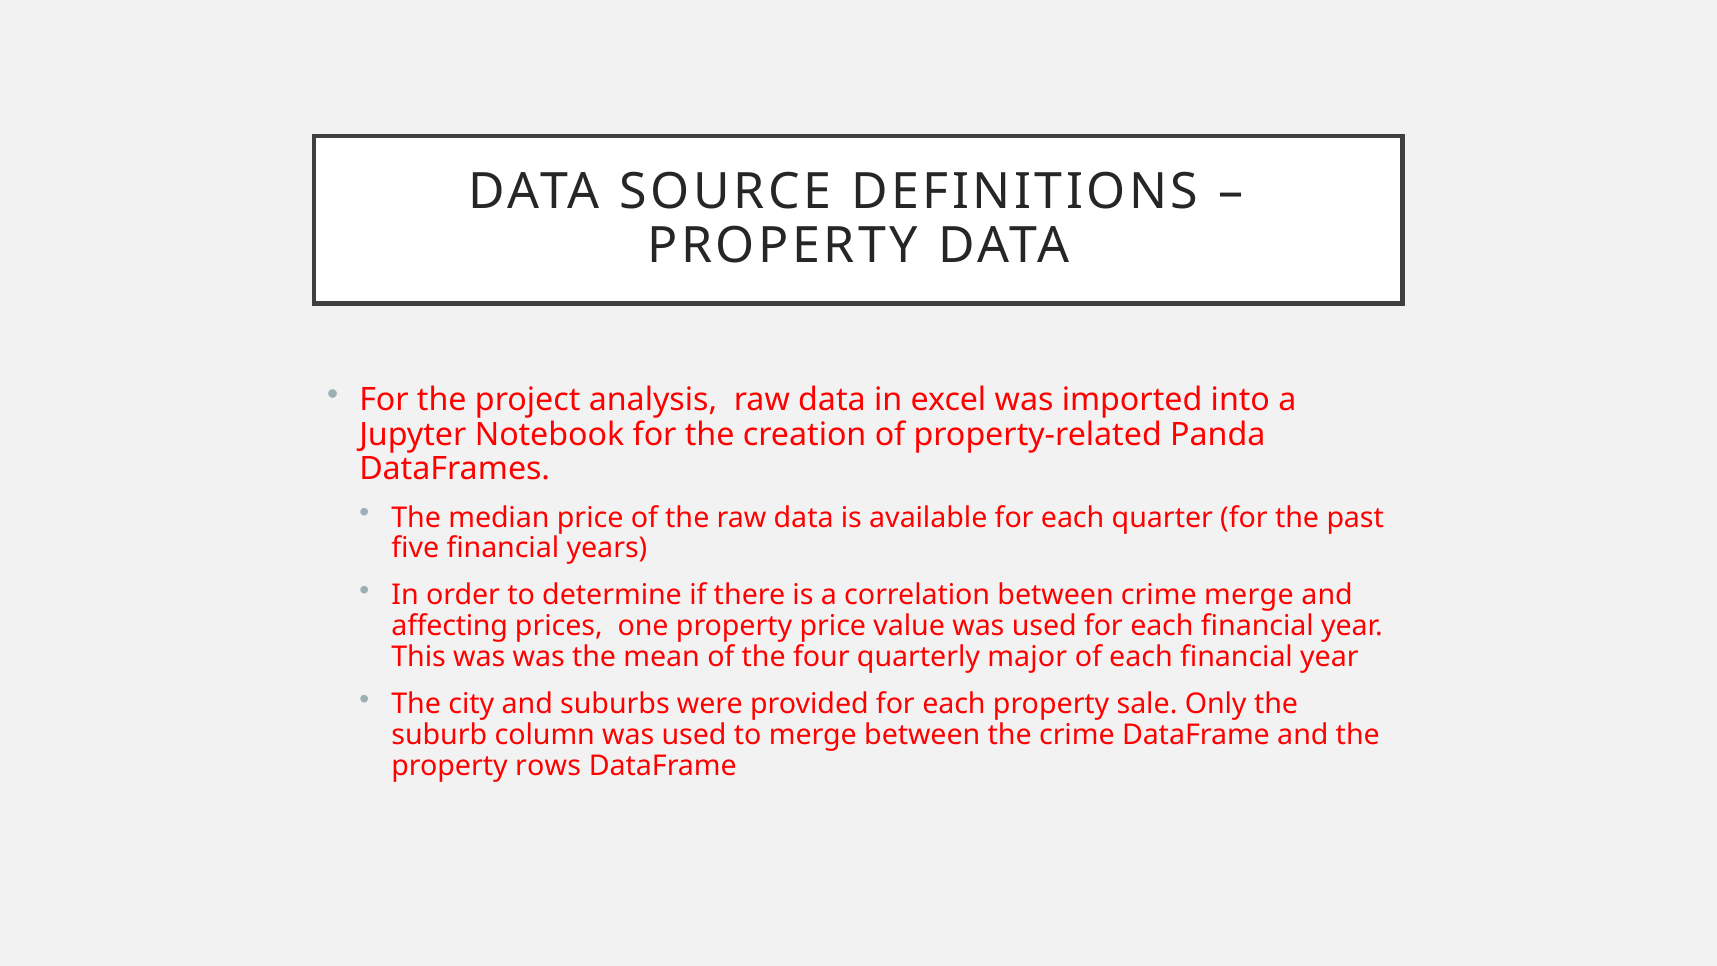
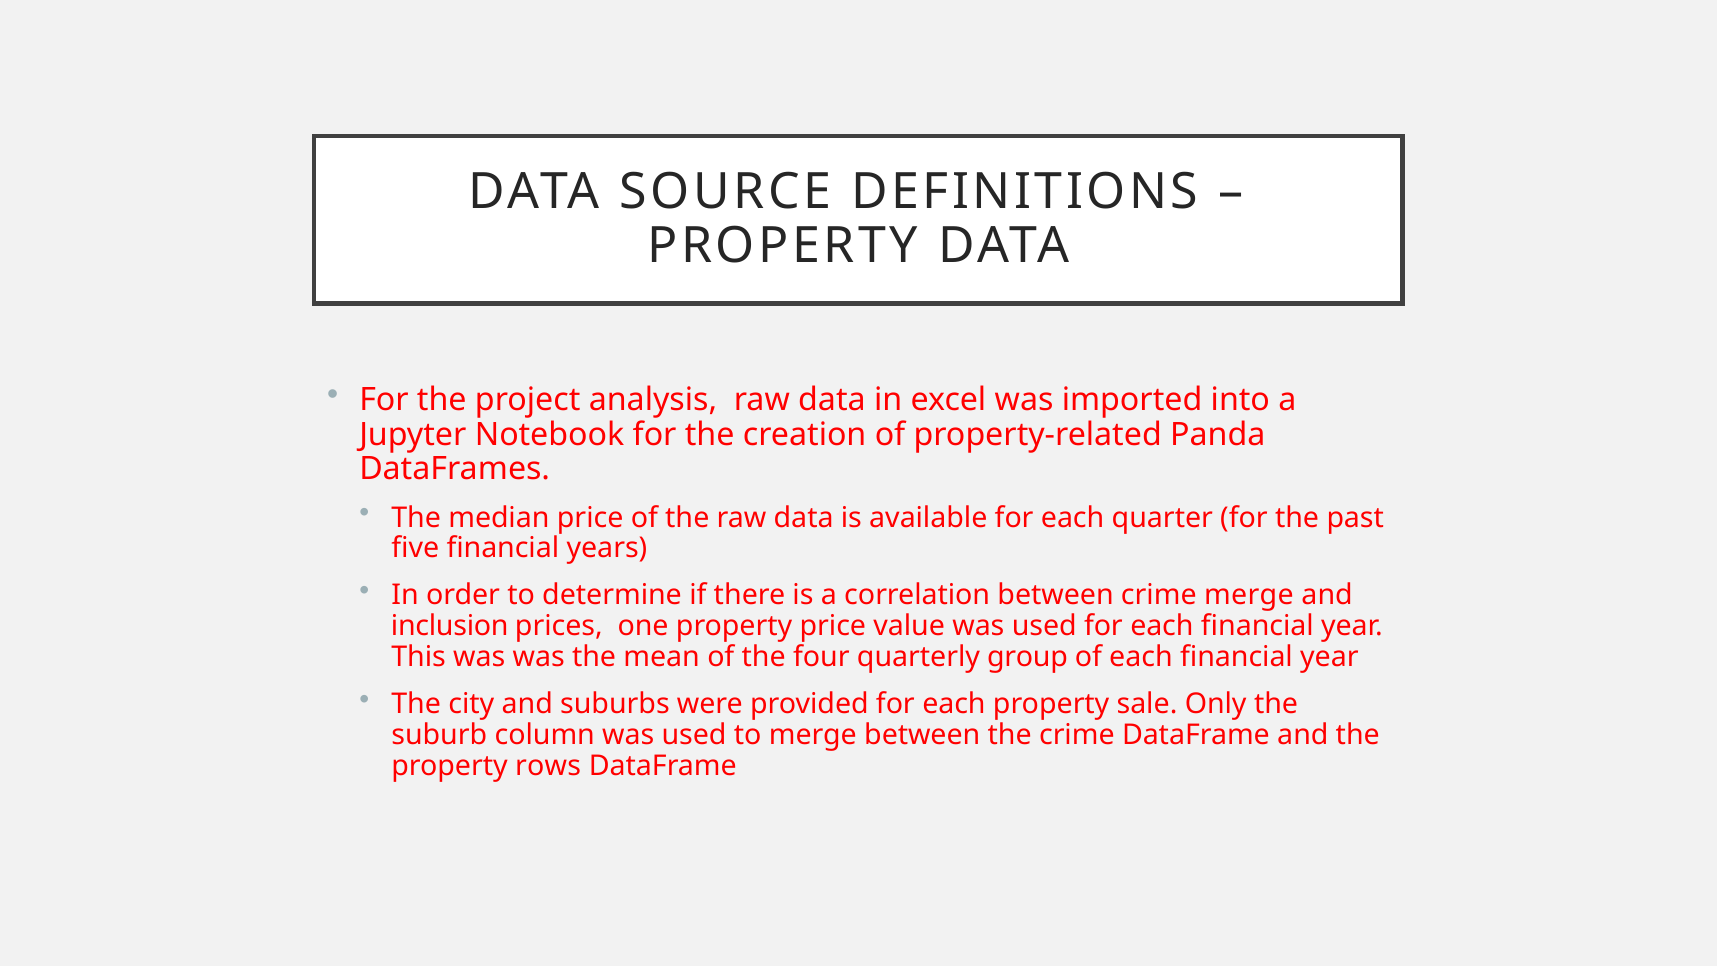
affecting: affecting -> inclusion (450, 626)
major: major -> group (1028, 657)
